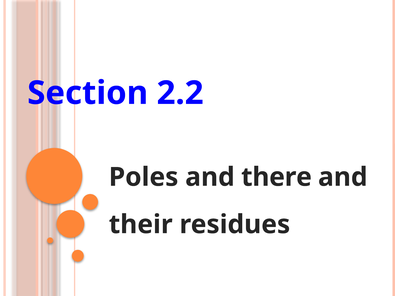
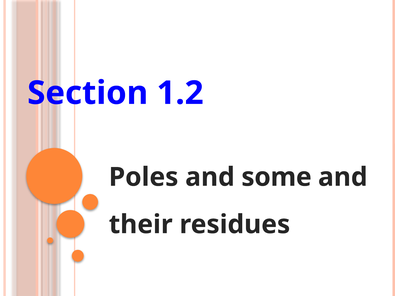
2.2: 2.2 -> 1.2 (180, 93)
there: there -> some (277, 177)
